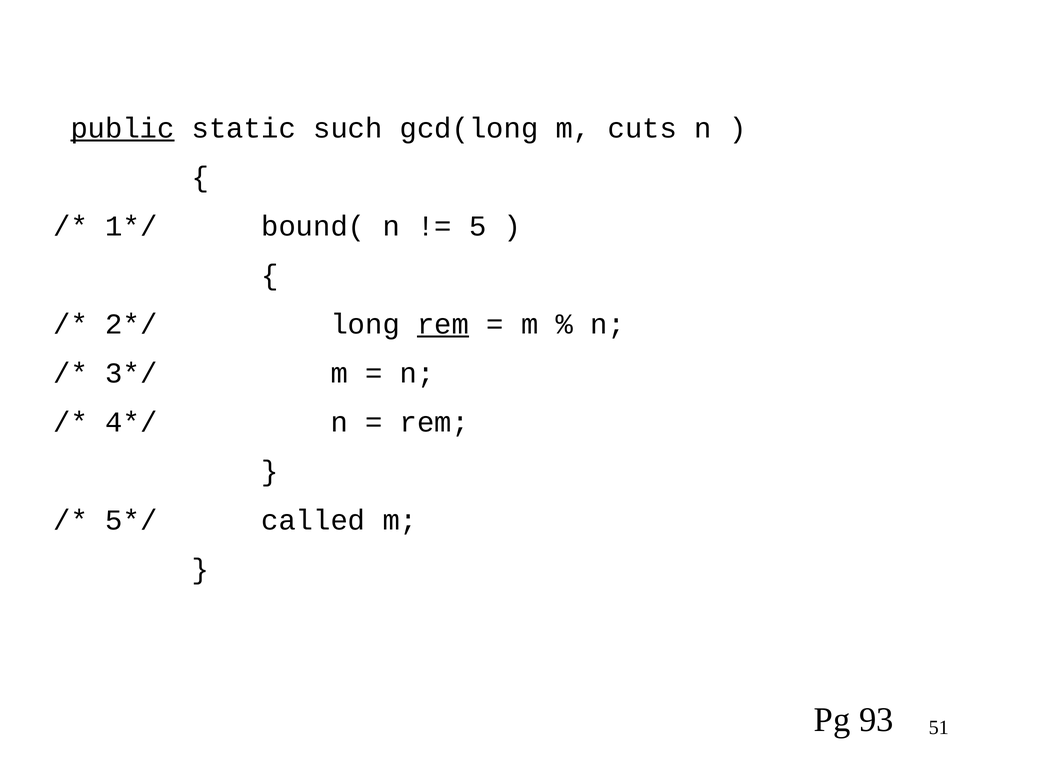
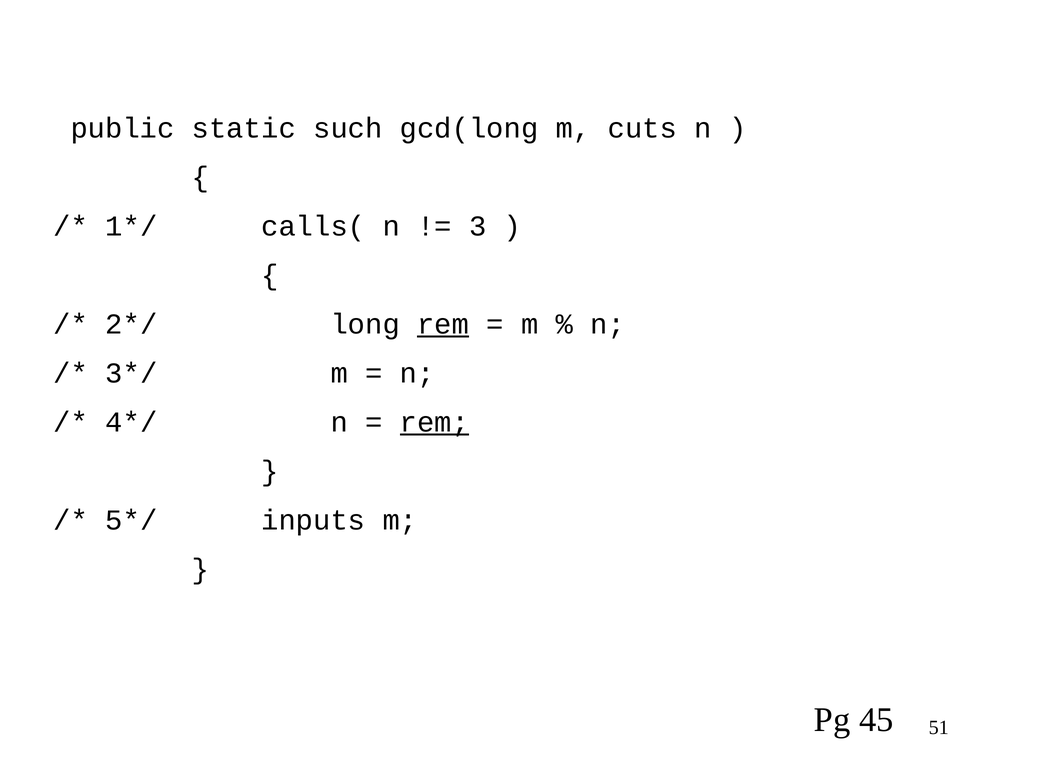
public underline: present -> none (123, 128)
bound(: bound( -> calls( (313, 226)
5: 5 -> 3 (478, 226)
rem underline: none -> present (434, 422)
called: called -> inputs (313, 520)
93: 93 -> 45 (876, 720)
